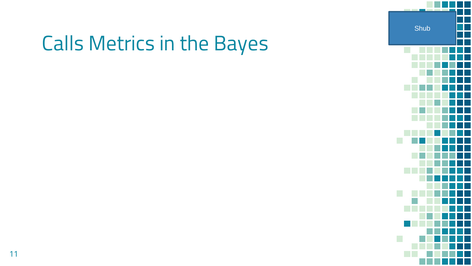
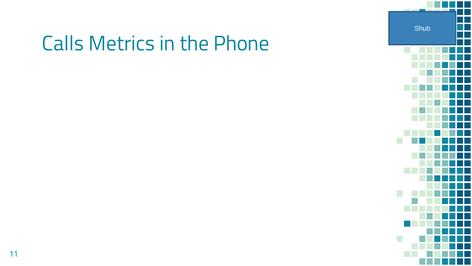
Bayes: Bayes -> Phone (241, 43)
